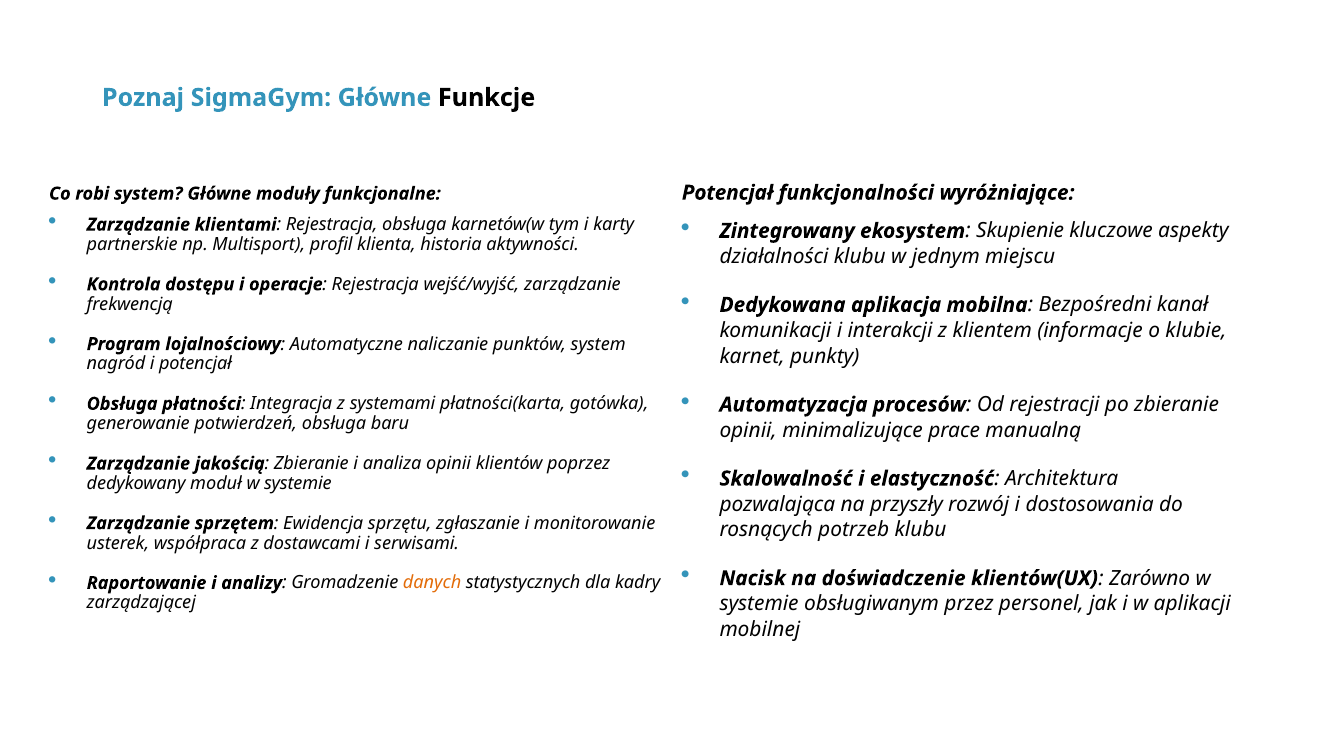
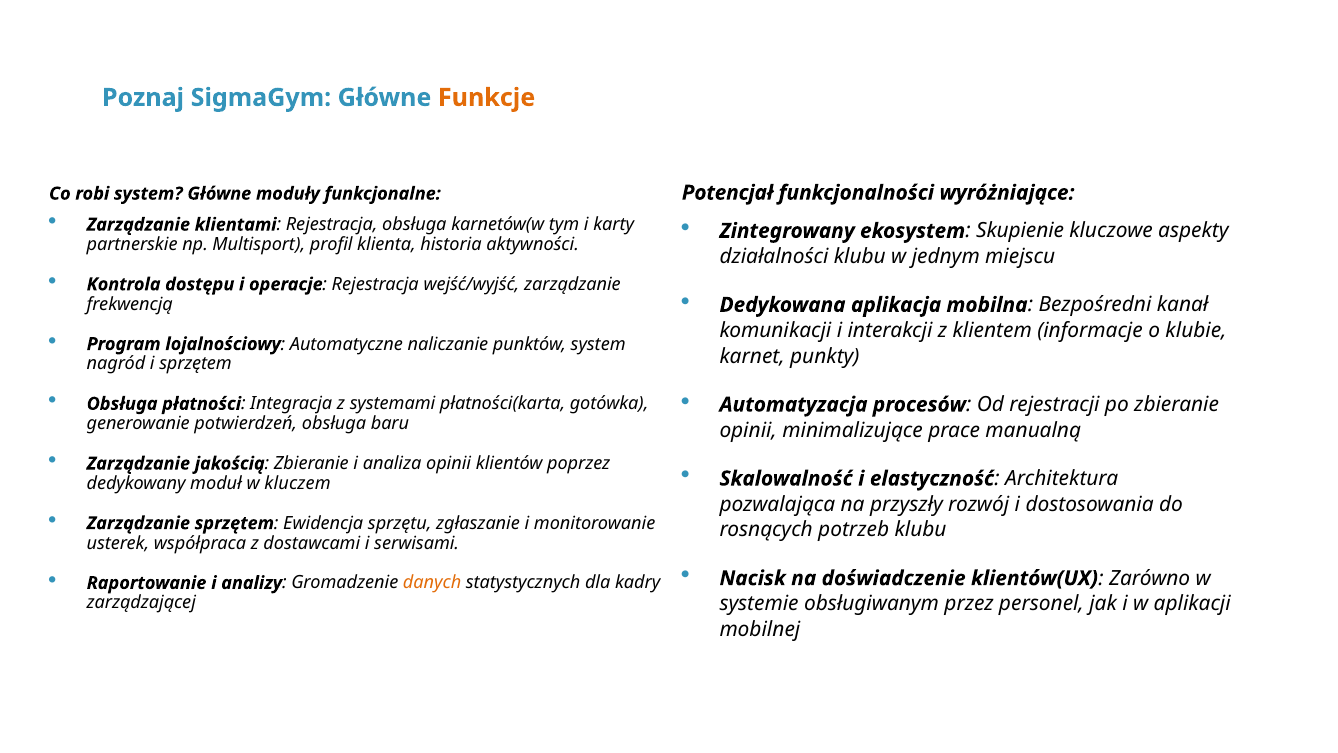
Funkcje colour: black -> orange (487, 98)
i potencjał: potencjał -> sprzętem (195, 364)
moduł w systemie: systemie -> kluczem (298, 483)
